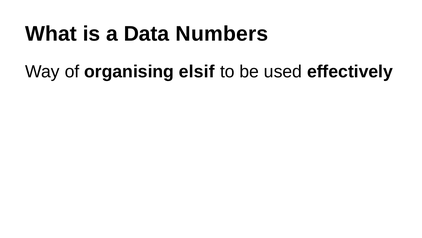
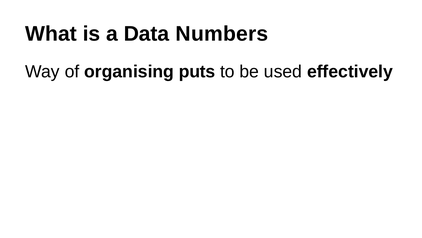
elsif: elsif -> puts (197, 71)
